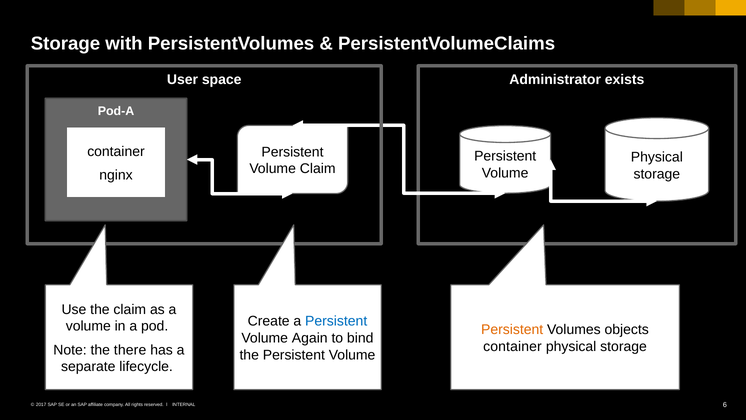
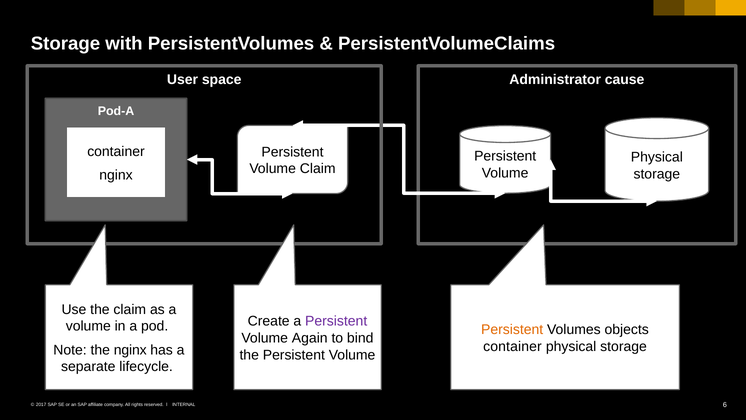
exists: exists -> cause (625, 79)
Persistent colour: blue -> purple (336, 321)
the there: there -> nginx (130, 350)
